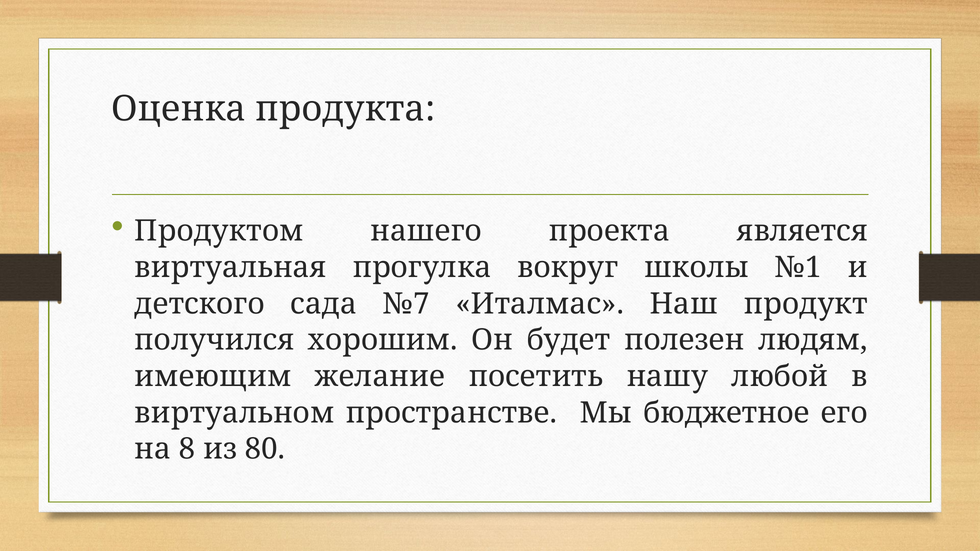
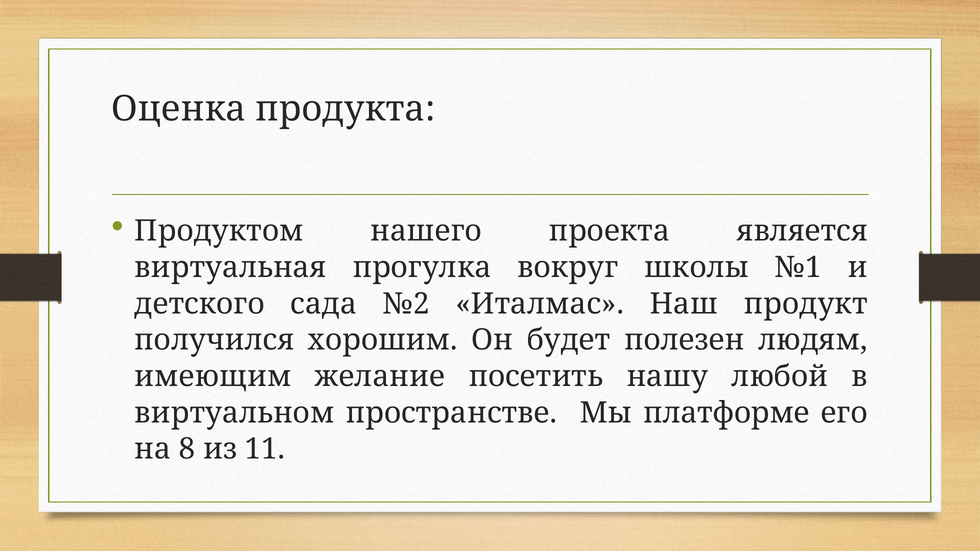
№7: №7 -> №2 (406, 304)
бюджетное: бюджетное -> платформе (727, 413)
80: 80 -> 11 (265, 449)
